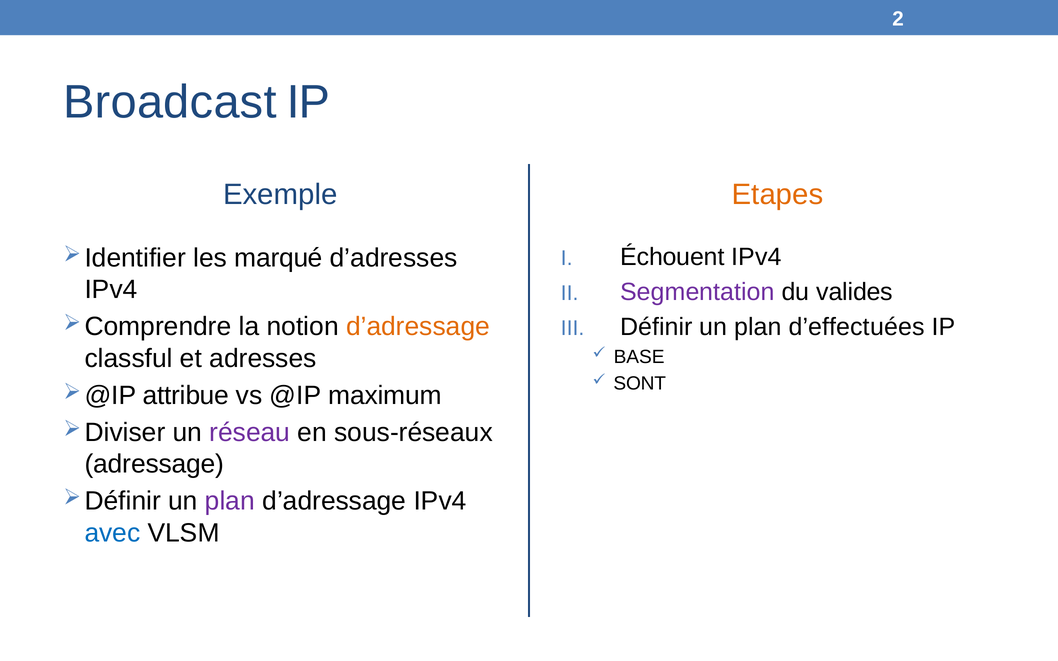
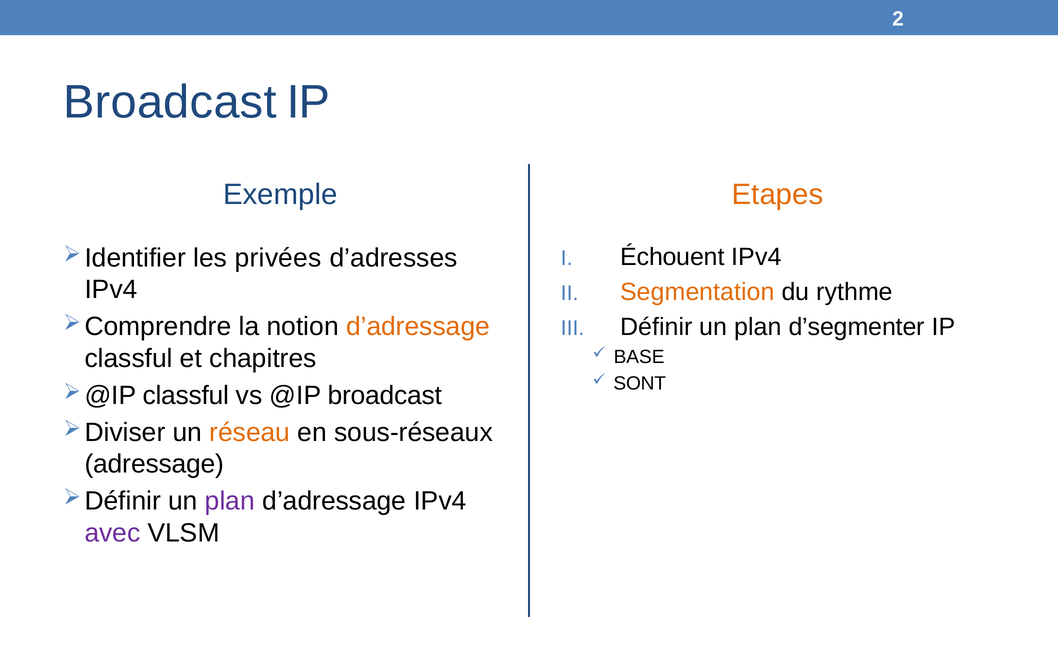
marqué: marqué -> privées (278, 258)
Segmentation colour: purple -> orange (697, 292)
valides: valides -> rythme (855, 292)
d’effectuées: d’effectuées -> d’segmenter (857, 327)
adresses: adresses -> chapitres (263, 359)
attribue: attribue -> classful (186, 396)
@IP maximum: maximum -> broadcast (385, 396)
réseau colour: purple -> orange (250, 433)
avec colour: blue -> purple (113, 533)
